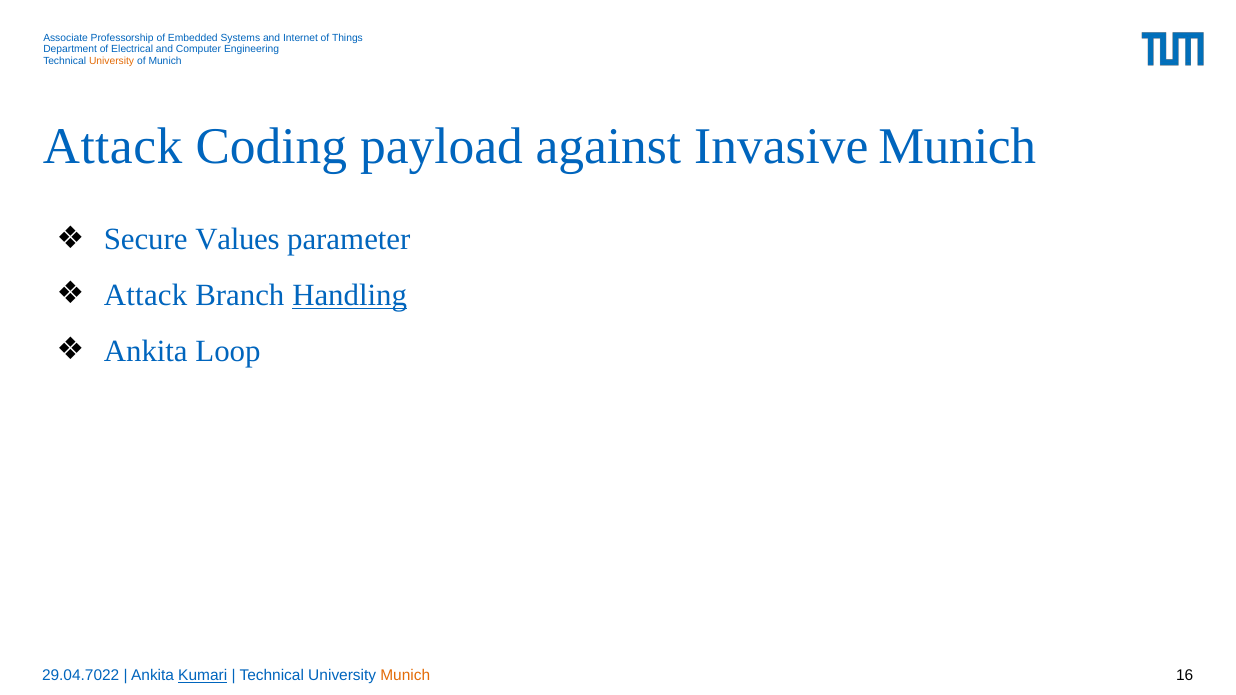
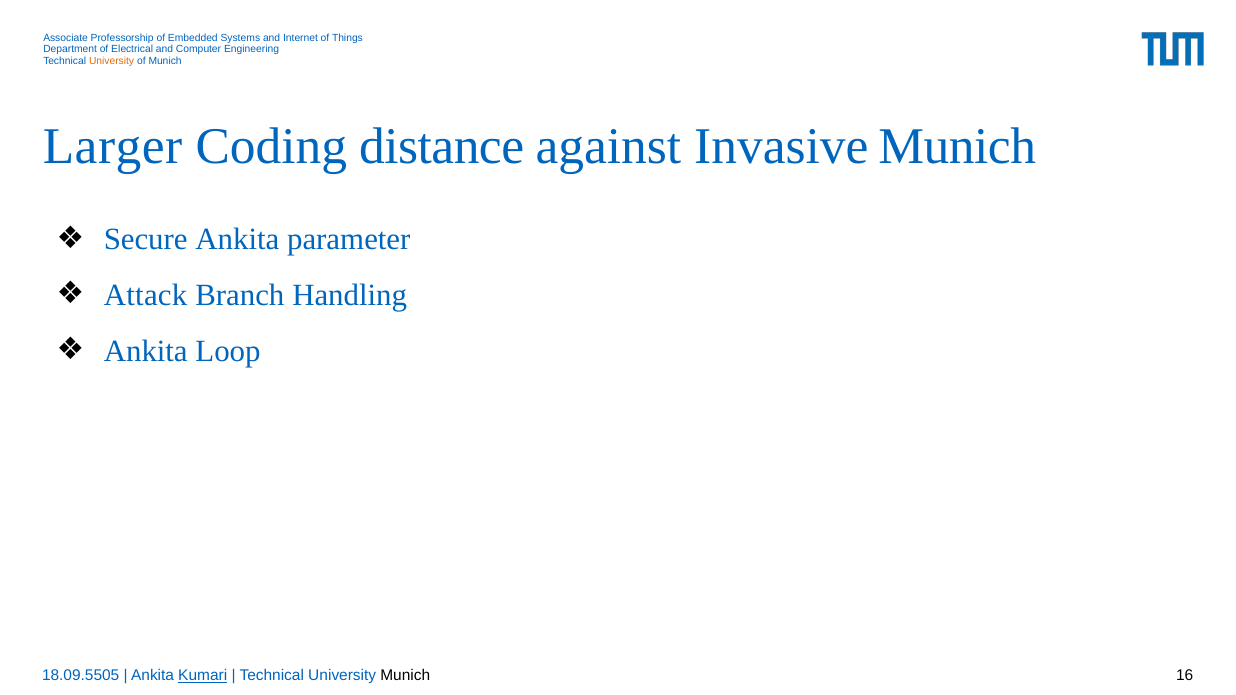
Attack: Attack -> Larger (113, 147)
payload: payload -> distance (442, 147)
Secure Values: Values -> Ankita (237, 240)
Handling underline: present -> none (350, 295)
29.04.7022: 29.04.7022 -> 18.09.5505 (81, 676)
Munich colour: orange -> black (405, 676)
